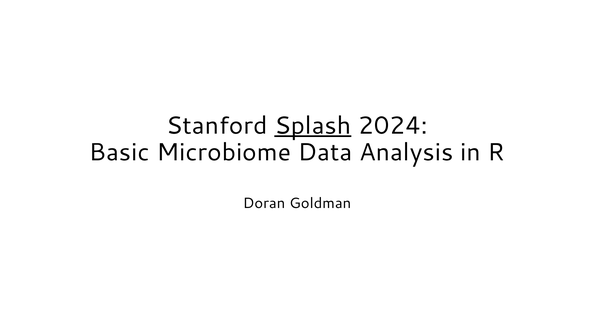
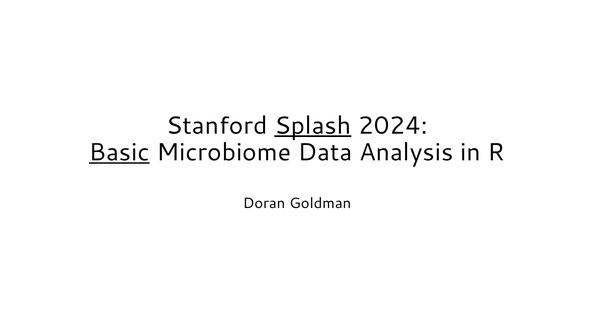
Basic underline: none -> present (119, 152)
